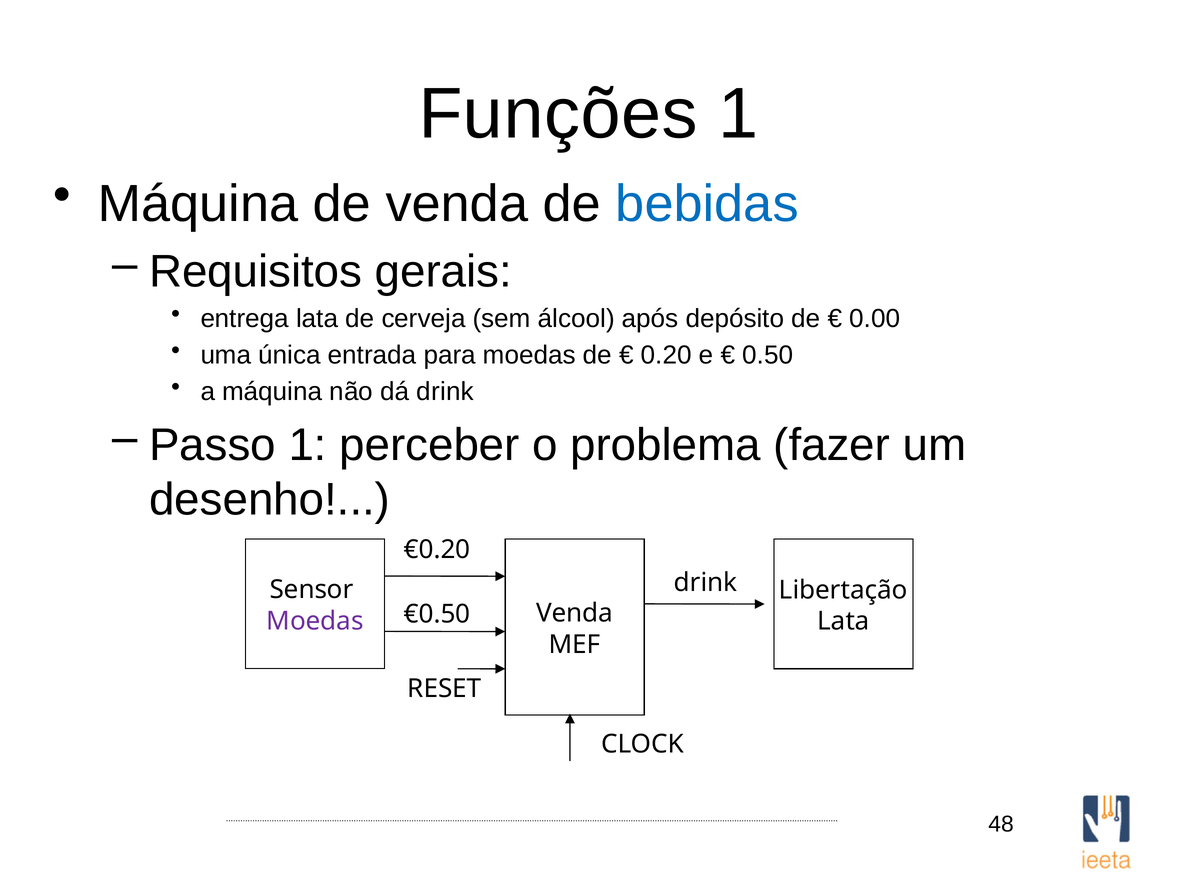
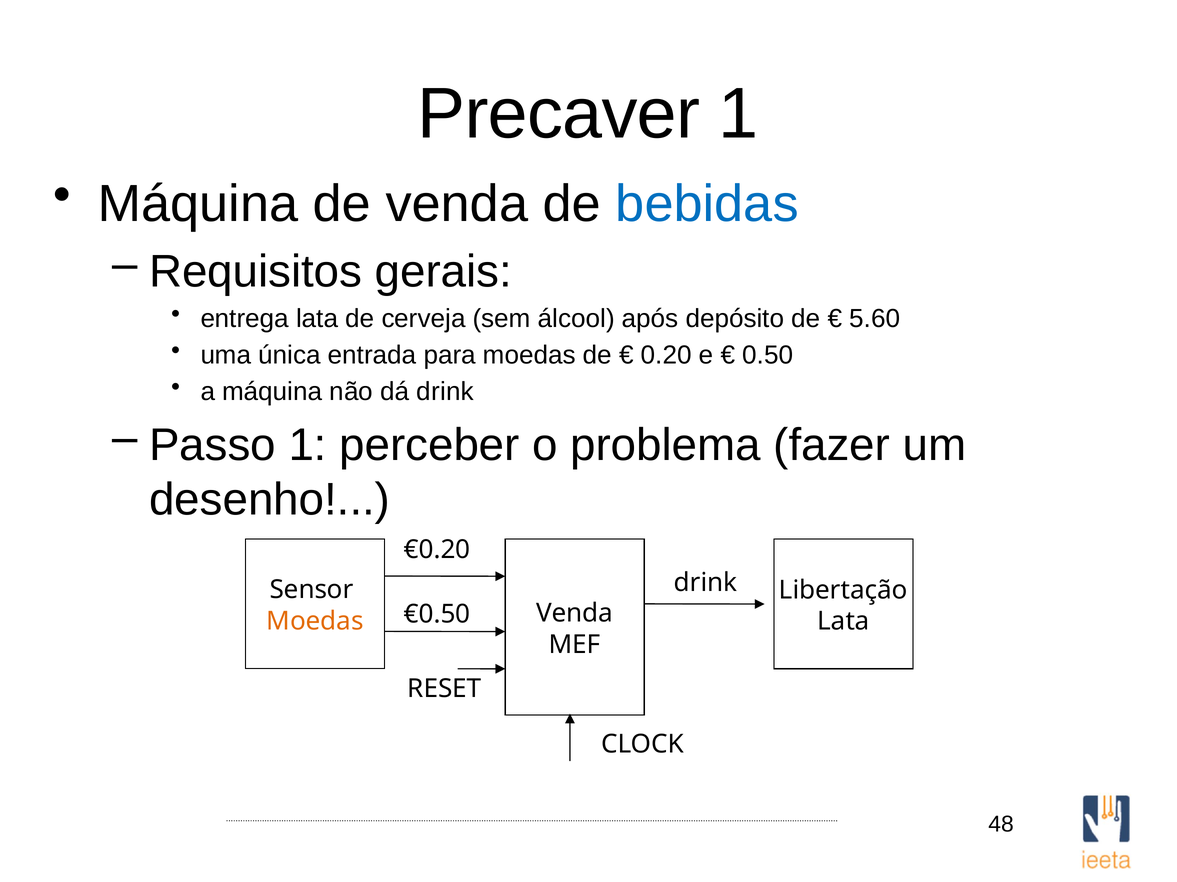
Funções: Funções -> Precaver (559, 114)
0.00: 0.00 -> 5.60 (875, 319)
Moedas colour: purple -> orange (315, 622)
